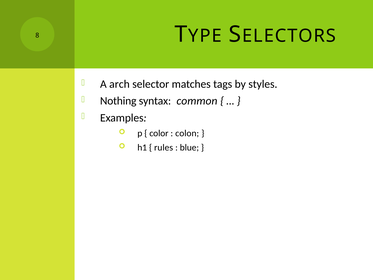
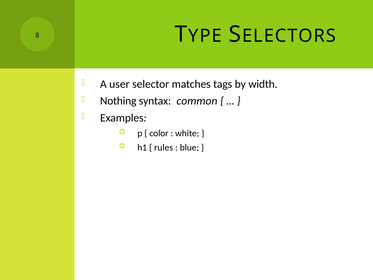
arch: arch -> user (119, 84)
styles: styles -> width (263, 84)
colon: colon -> white (187, 133)
